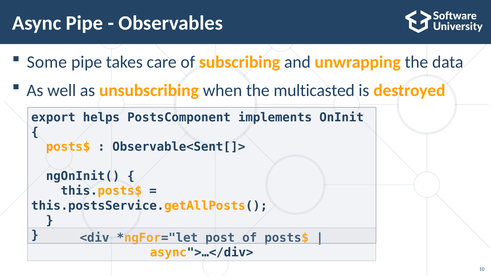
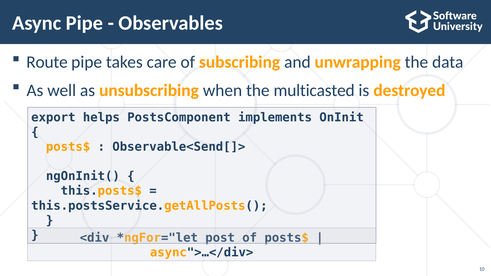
Some: Some -> Route (47, 62)
Observable<Sent[]>: Observable<Sent[]> -> Observable<Send[]> (179, 147)
